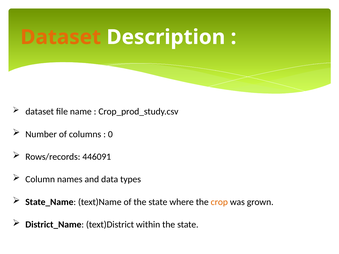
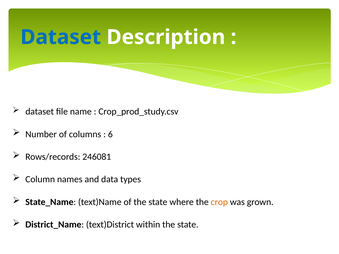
Dataset colour: orange -> blue (61, 37)
0: 0 -> 6 (110, 134)
446091: 446091 -> 246081 (97, 157)
